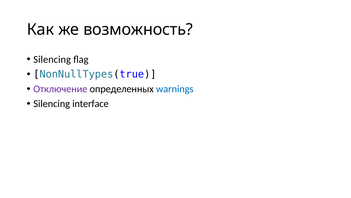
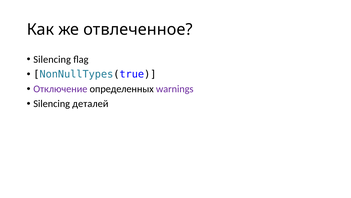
возможность: возможность -> отвлеченное (138, 29)
warnings colour: blue -> purple (175, 89)
interface: interface -> деталей (90, 103)
